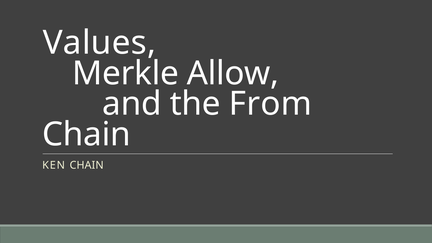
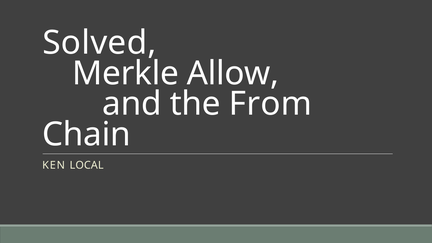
Values: Values -> Solved (99, 43)
KEN CHAIN: CHAIN -> LOCAL (87, 165)
